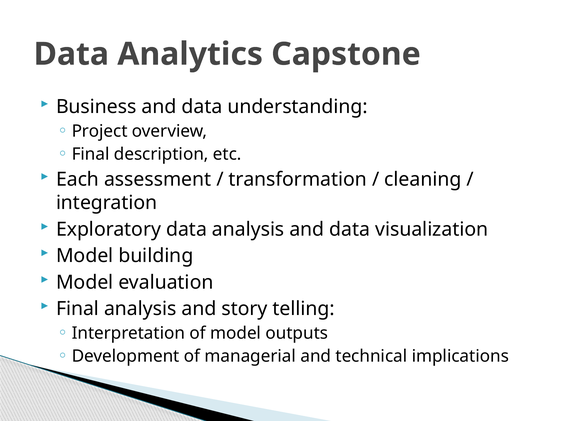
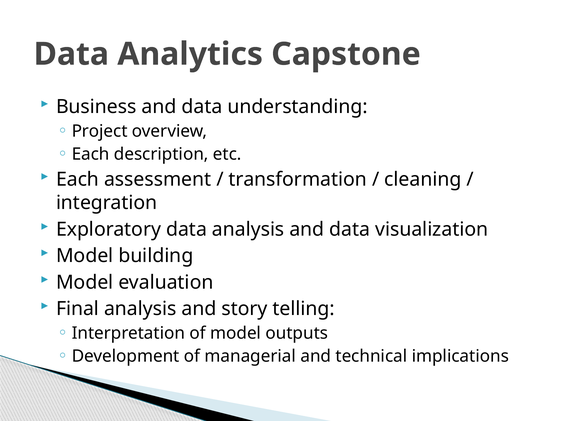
Final: Final -> Each (91, 154)
